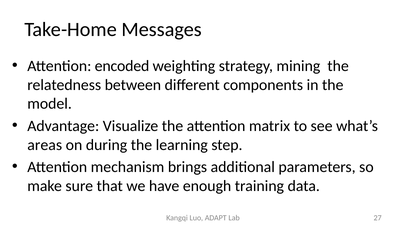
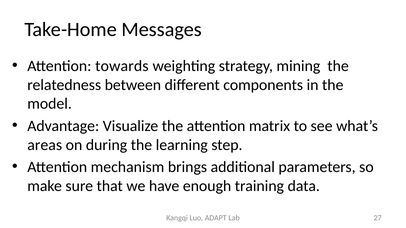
encoded: encoded -> towards (122, 66)
